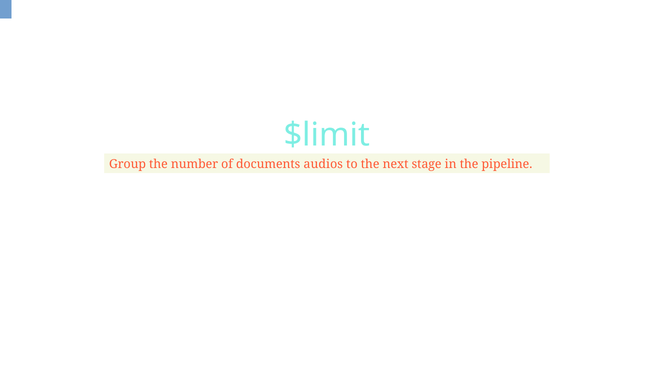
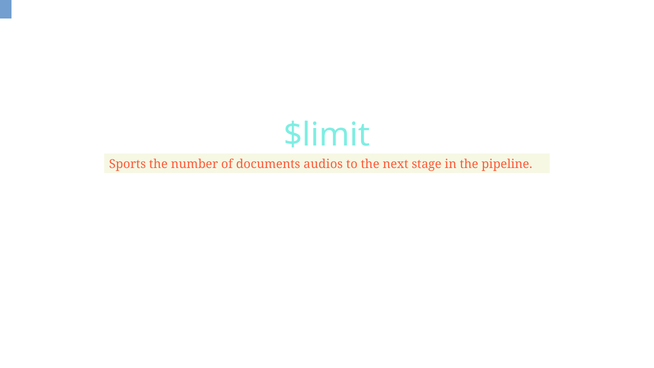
Group: Group -> Sports (127, 164)
